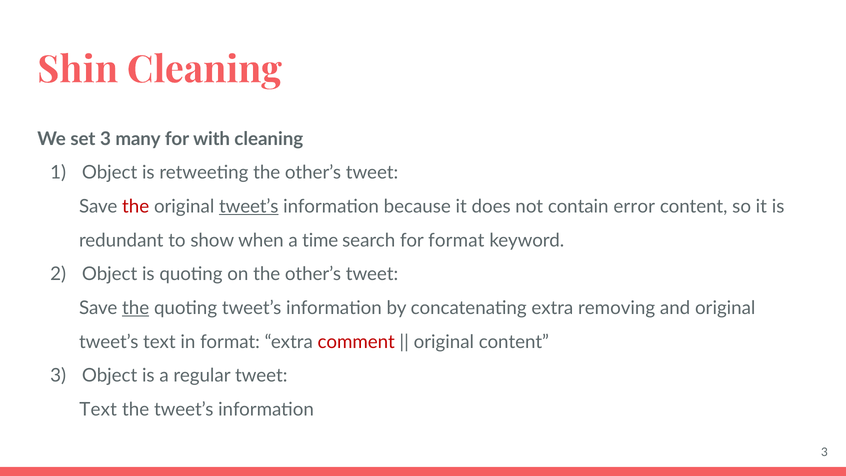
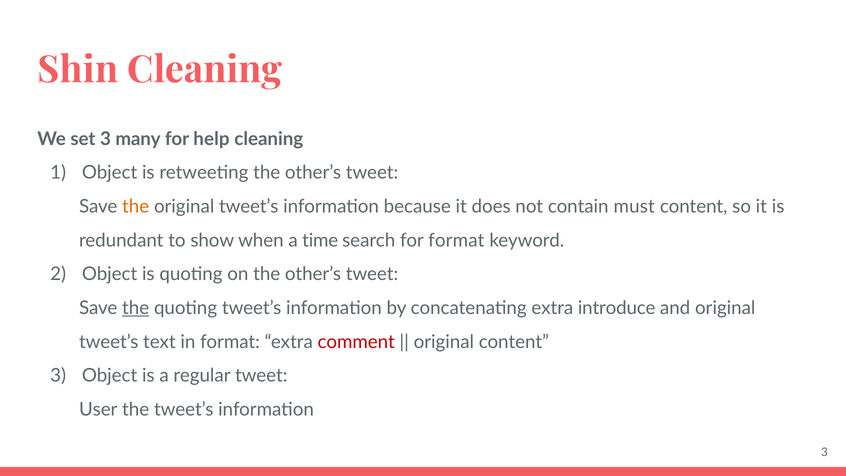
with: with -> help (211, 139)
the colour: red -> orange (136, 207)
tweet’s underline: present -> none (249, 207)
error: error -> must (634, 207)
removing: removing -> introduce (617, 308)
Text: Text -> User (98, 409)
